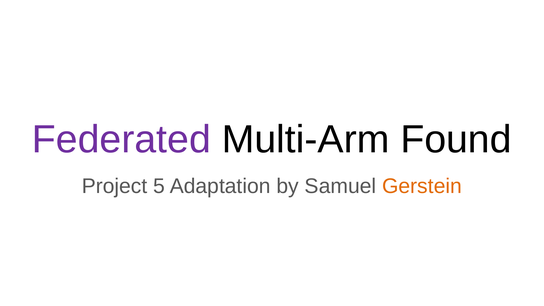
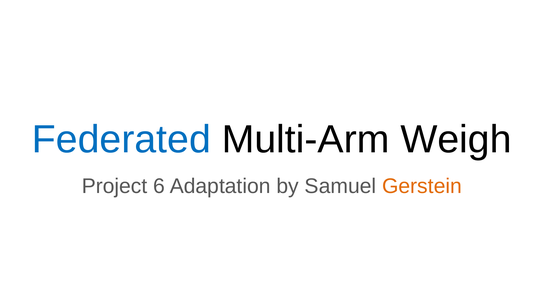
Federated colour: purple -> blue (121, 140)
Found: Found -> Weigh (456, 140)
5: 5 -> 6 (159, 186)
